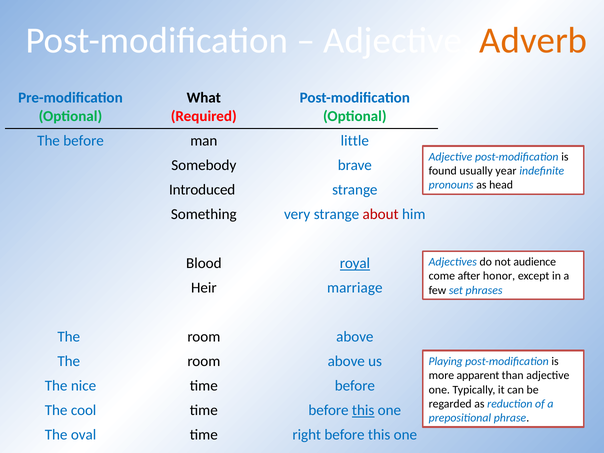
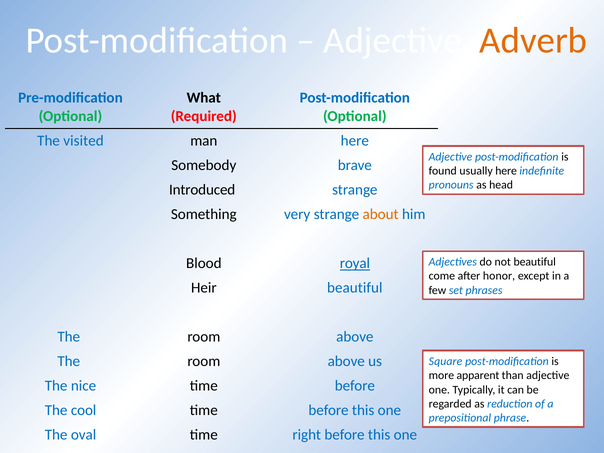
The before: before -> visited (84, 141)
man little: little -> here (355, 141)
usually year: year -> here (506, 171)
about colour: red -> orange (381, 214)
not audience: audience -> beautiful (535, 262)
Heir marriage: marriage -> beautiful (355, 288)
Playing: Playing -> Square (446, 361)
this underline: present -> none (363, 410)
